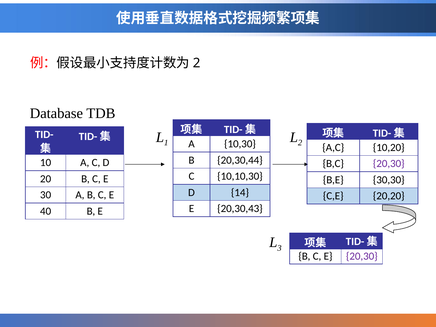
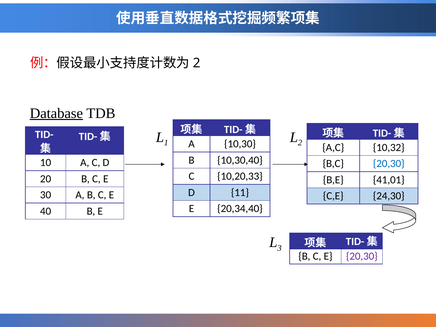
Database underline: none -> present (56, 113)
10,20: 10,20 -> 10,32 (389, 147)
20,30,44: 20,30,44 -> 10,30,40 (240, 160)
20,30 colour: purple -> blue (389, 164)
10,10,30: 10,10,30 -> 10,20,33 (240, 176)
30,30: 30,30 -> 41,01 (389, 180)
14: 14 -> 11 (240, 192)
20,20: 20,20 -> 24,30 (389, 196)
20,30,43: 20,30,43 -> 20,34,40 (240, 209)
